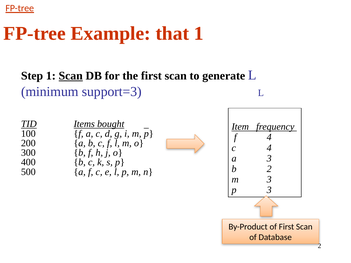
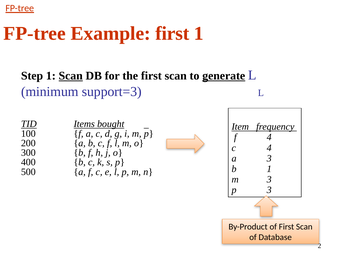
Example that: that -> first (172, 34)
generate underline: none -> present (224, 76)
b 2: 2 -> 1 (269, 169)
